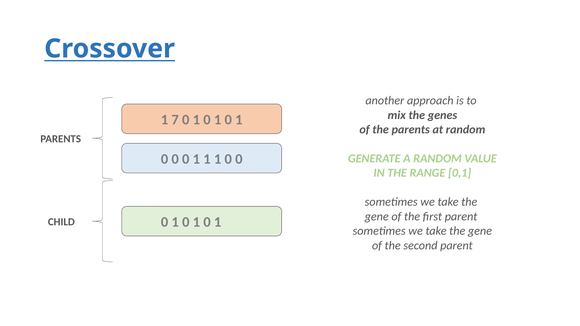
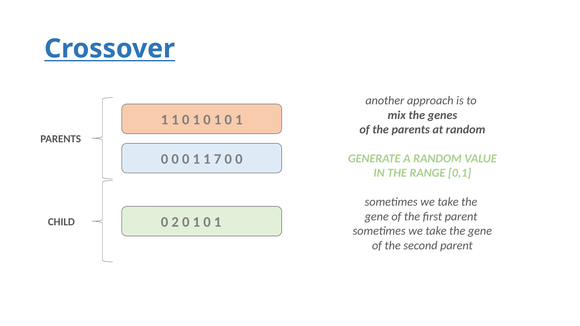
7: 7 -> 1 (175, 120)
1 1 1: 1 -> 7 (218, 159)
CHILD 0 1: 1 -> 2 (175, 222)
